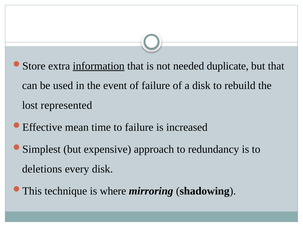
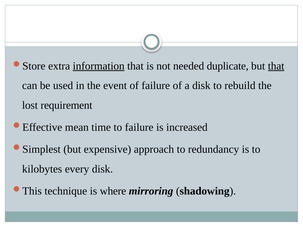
that underline: none -> present (276, 66)
represented: represented -> requirement (66, 105)
deletions: deletions -> kilobytes (42, 169)
